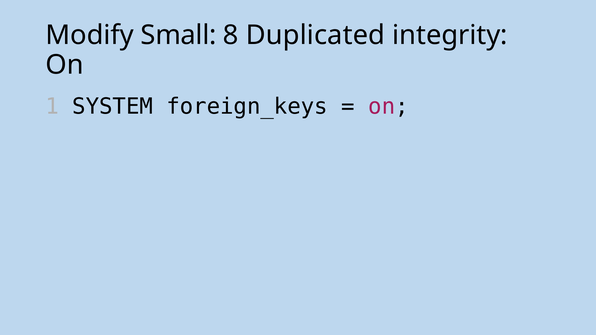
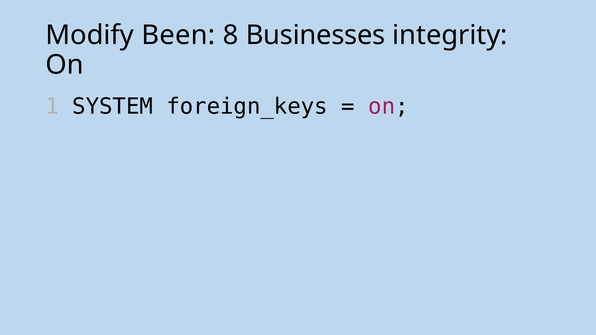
Small: Small -> Been (178, 35)
Duplicated: Duplicated -> Businesses (316, 35)
